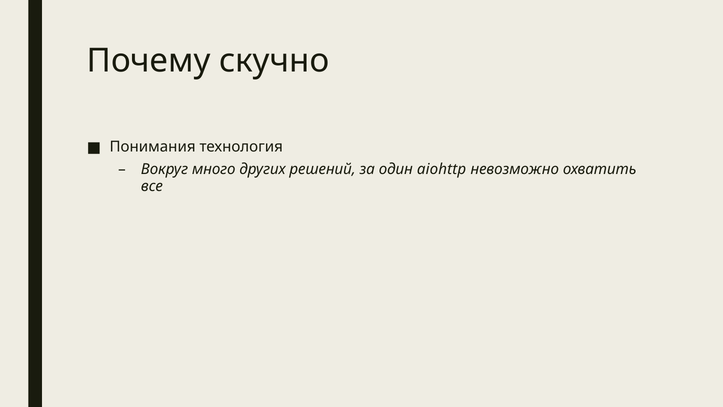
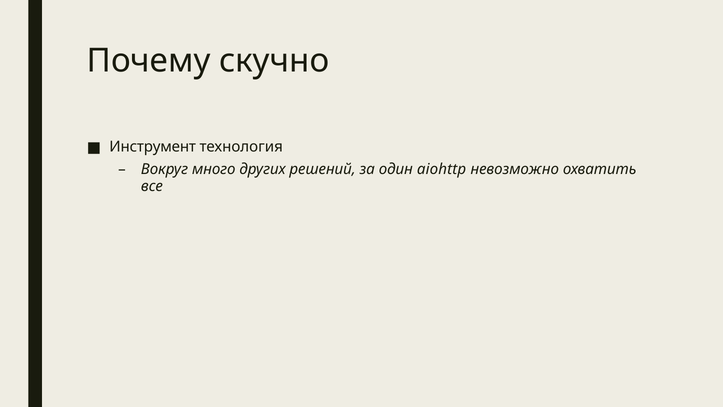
Понимания: Понимания -> Инструмент (153, 147)
